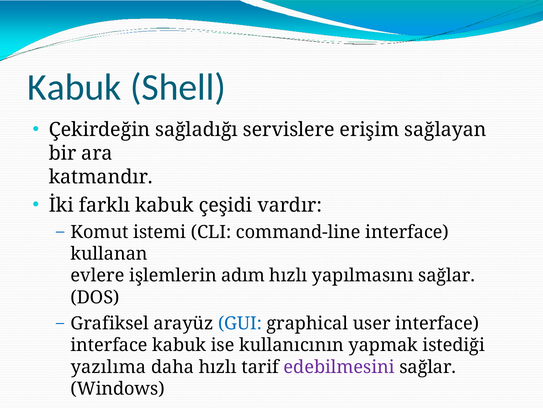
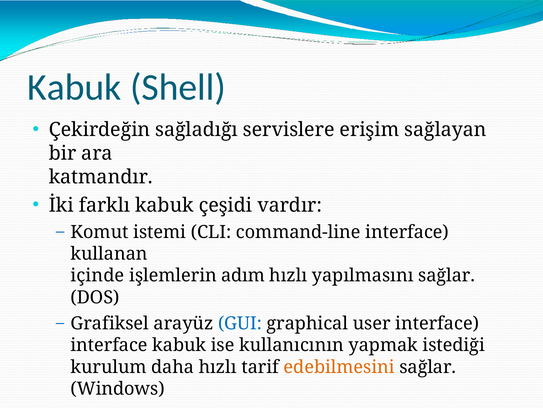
evlere: evlere -> içinde (97, 275)
yazılıma: yazılıma -> kurulum (109, 366)
edebilmesini colour: purple -> orange (339, 366)
